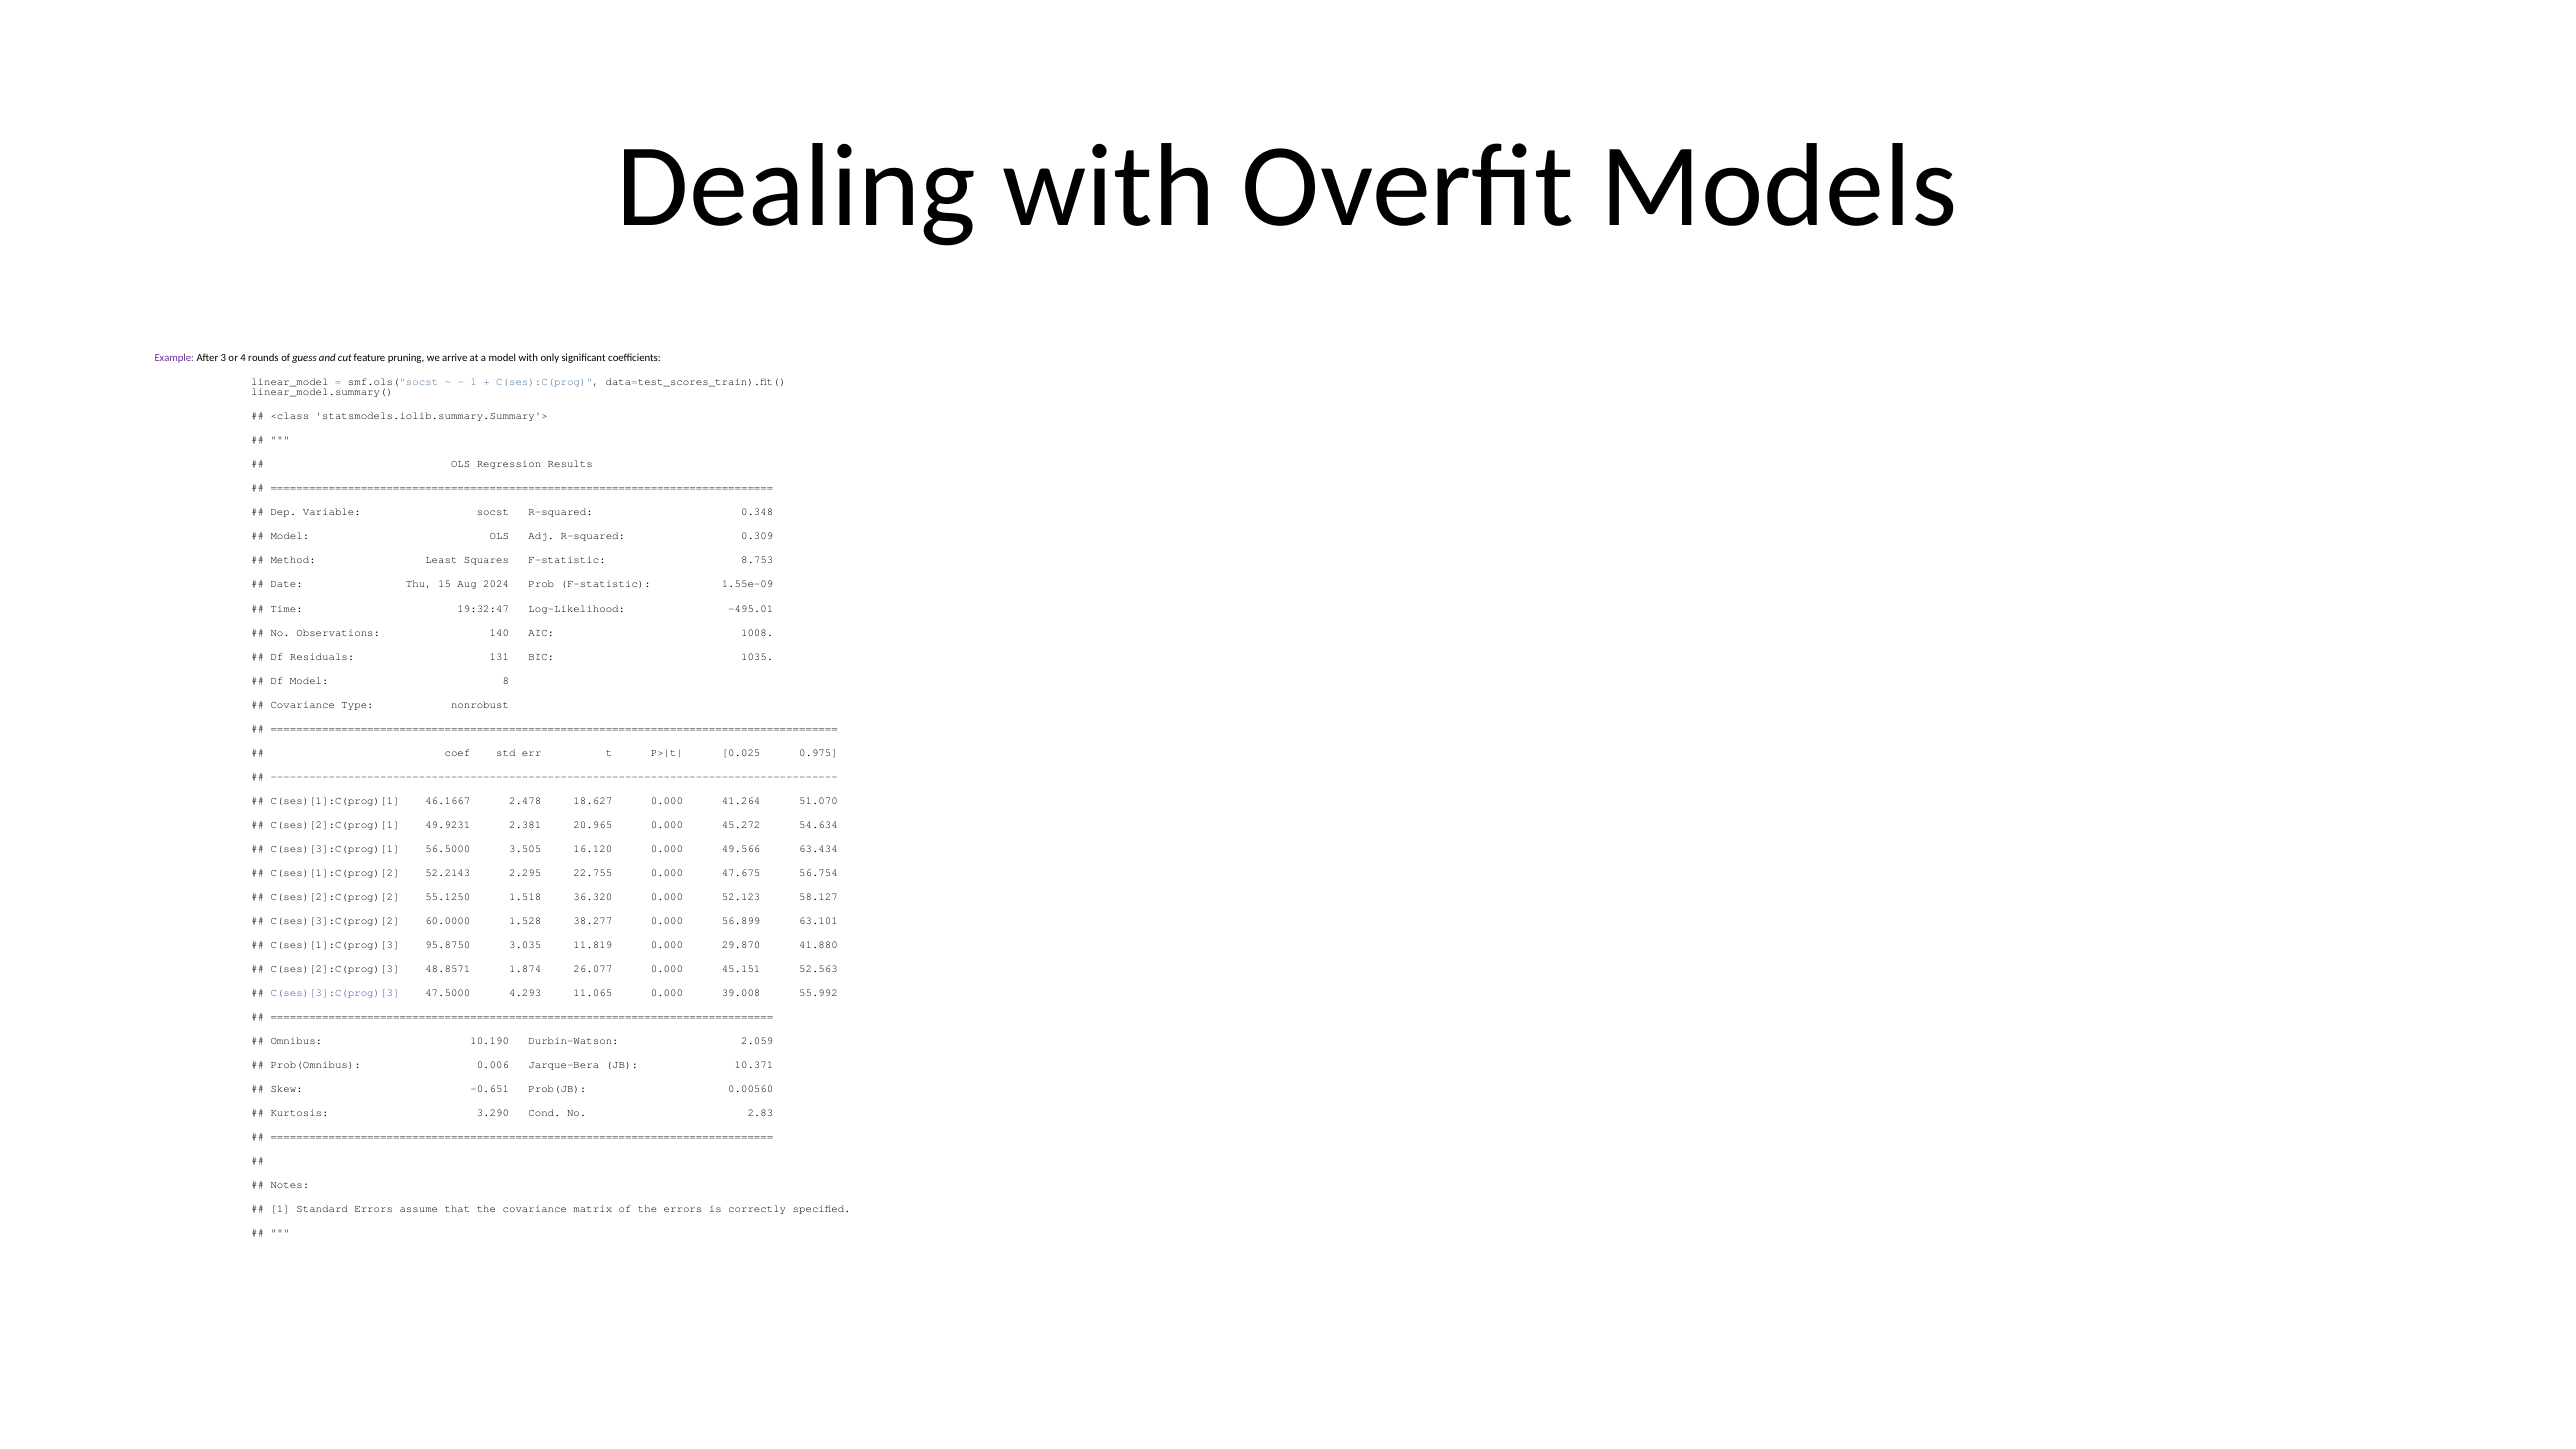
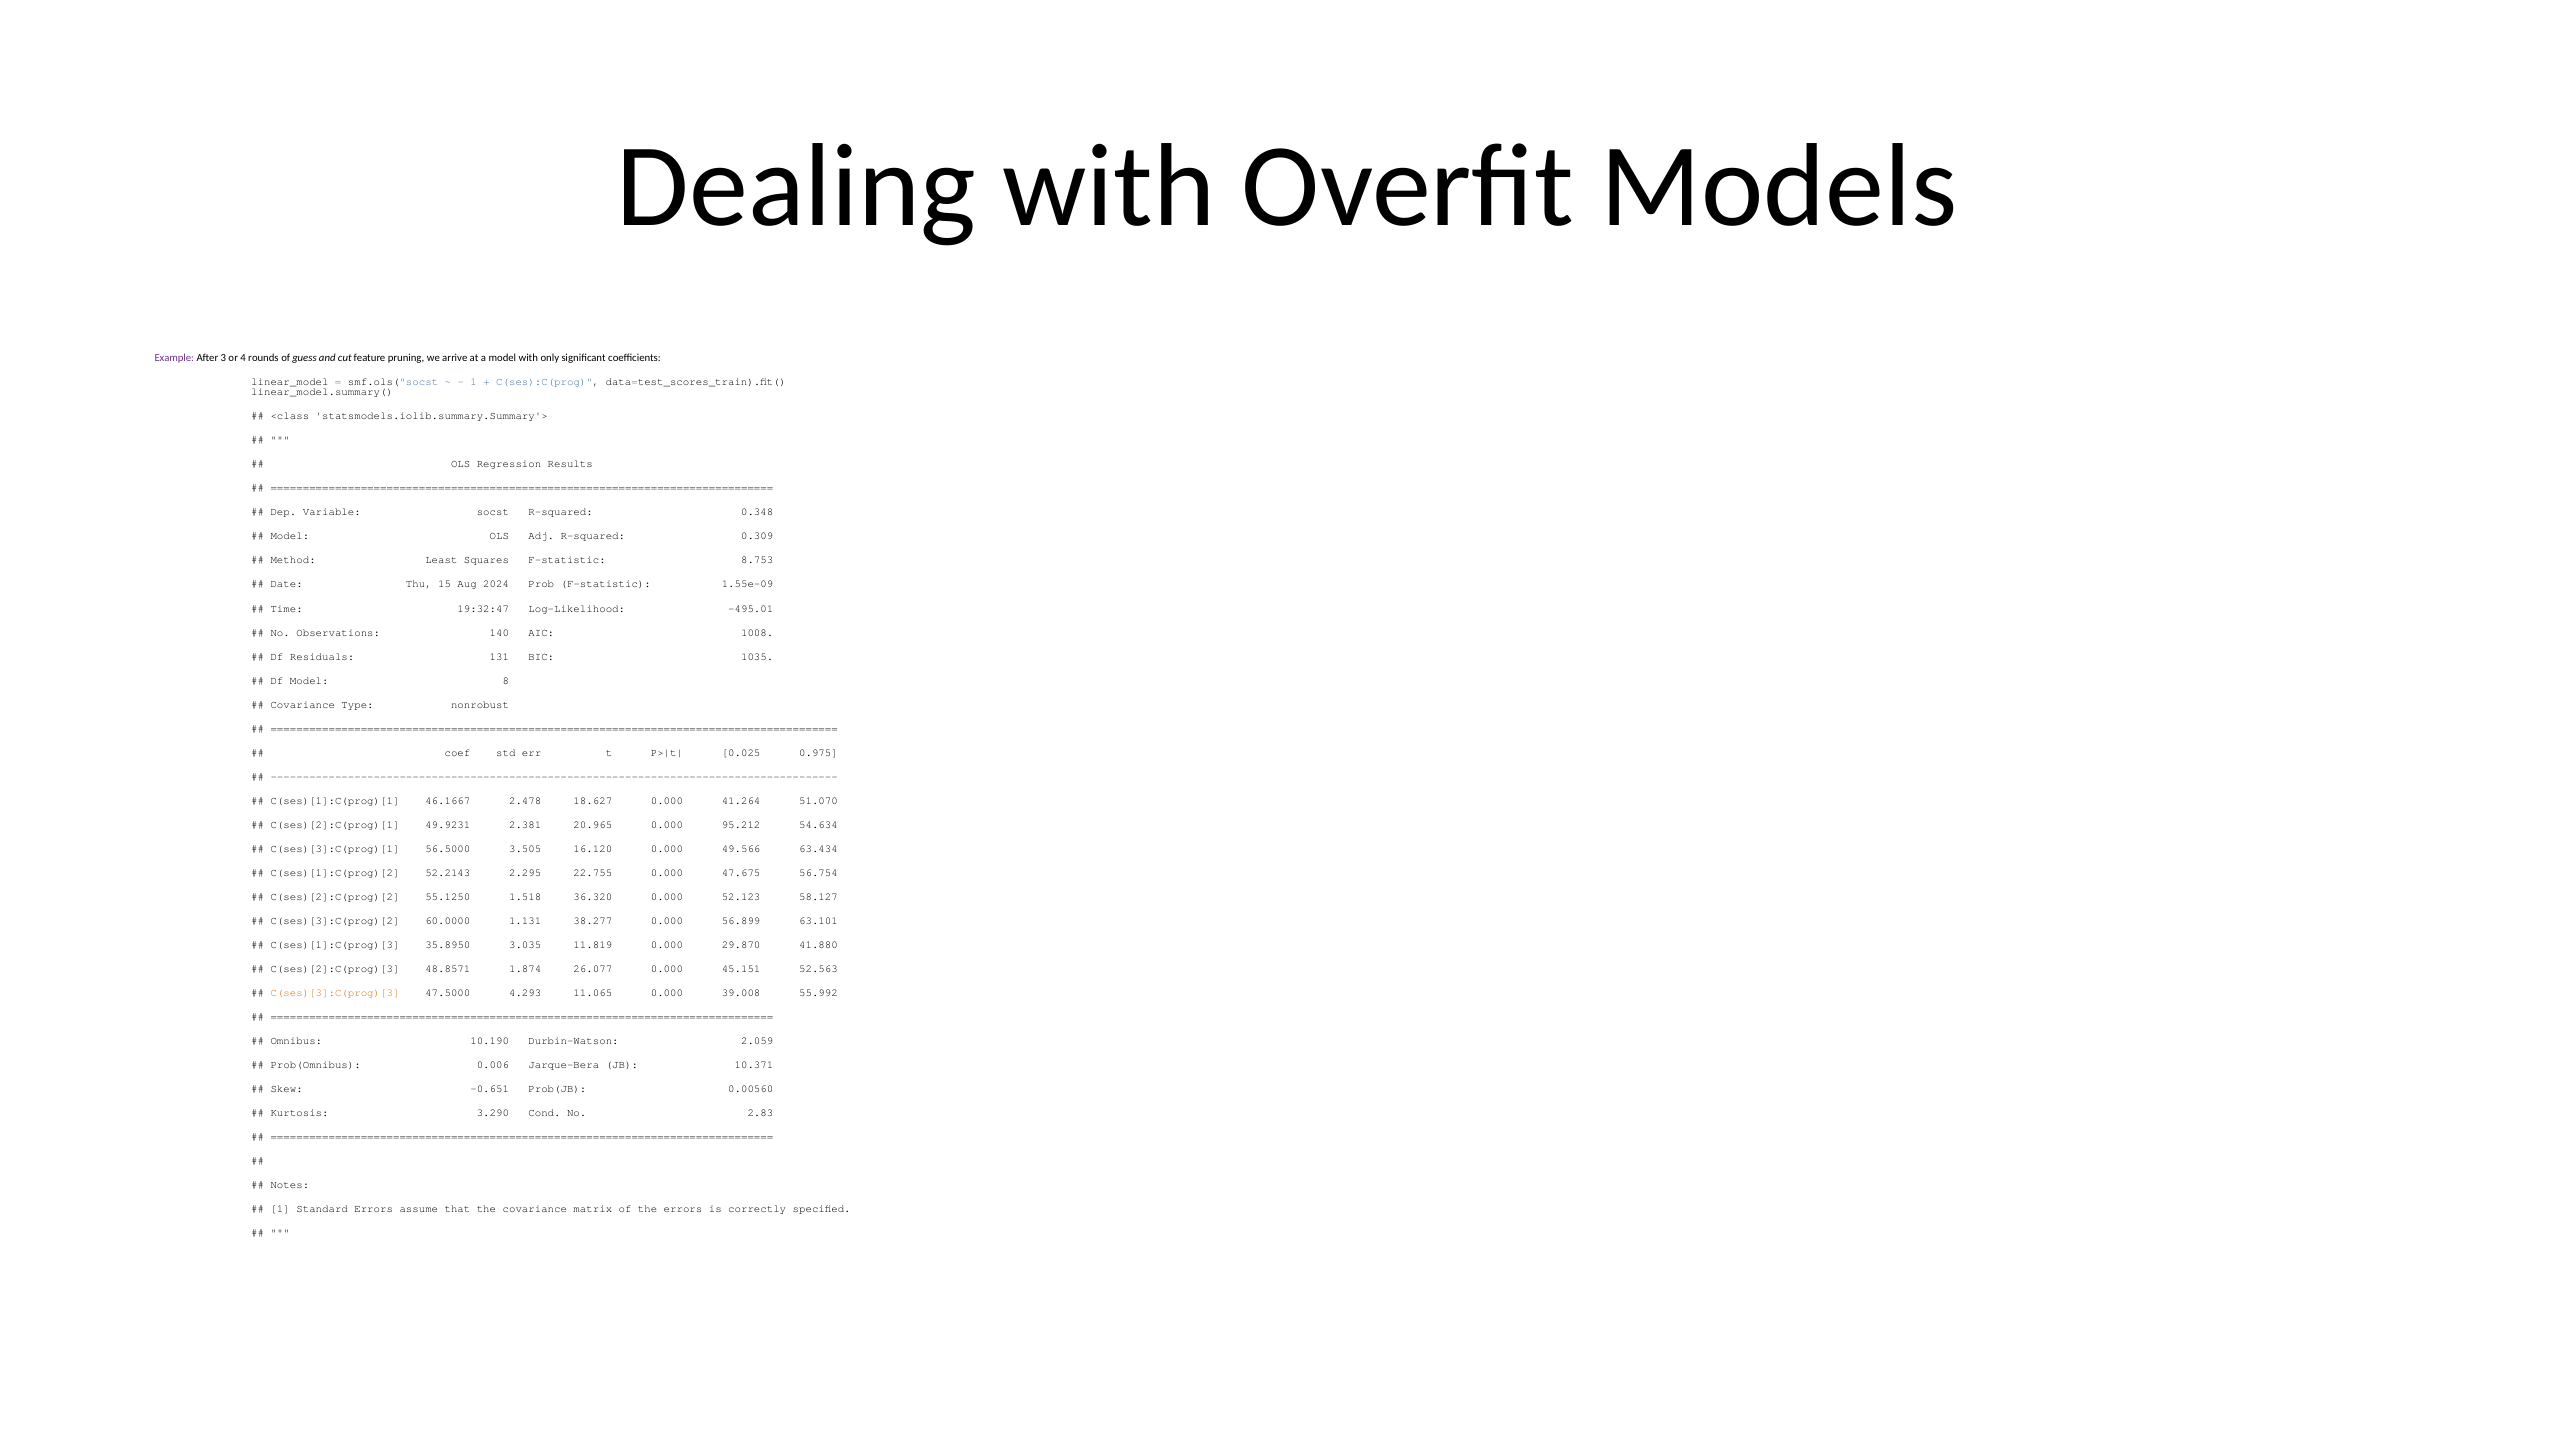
45.272: 45.272 -> 95.212 (741, 825)
1.528: 1.528 -> 1.131 (525, 921)
95.8750: 95.8750 -> 35.8950 (448, 945)
C(ses)[3]:C(prog)[3 colour: purple -> orange (335, 993)
